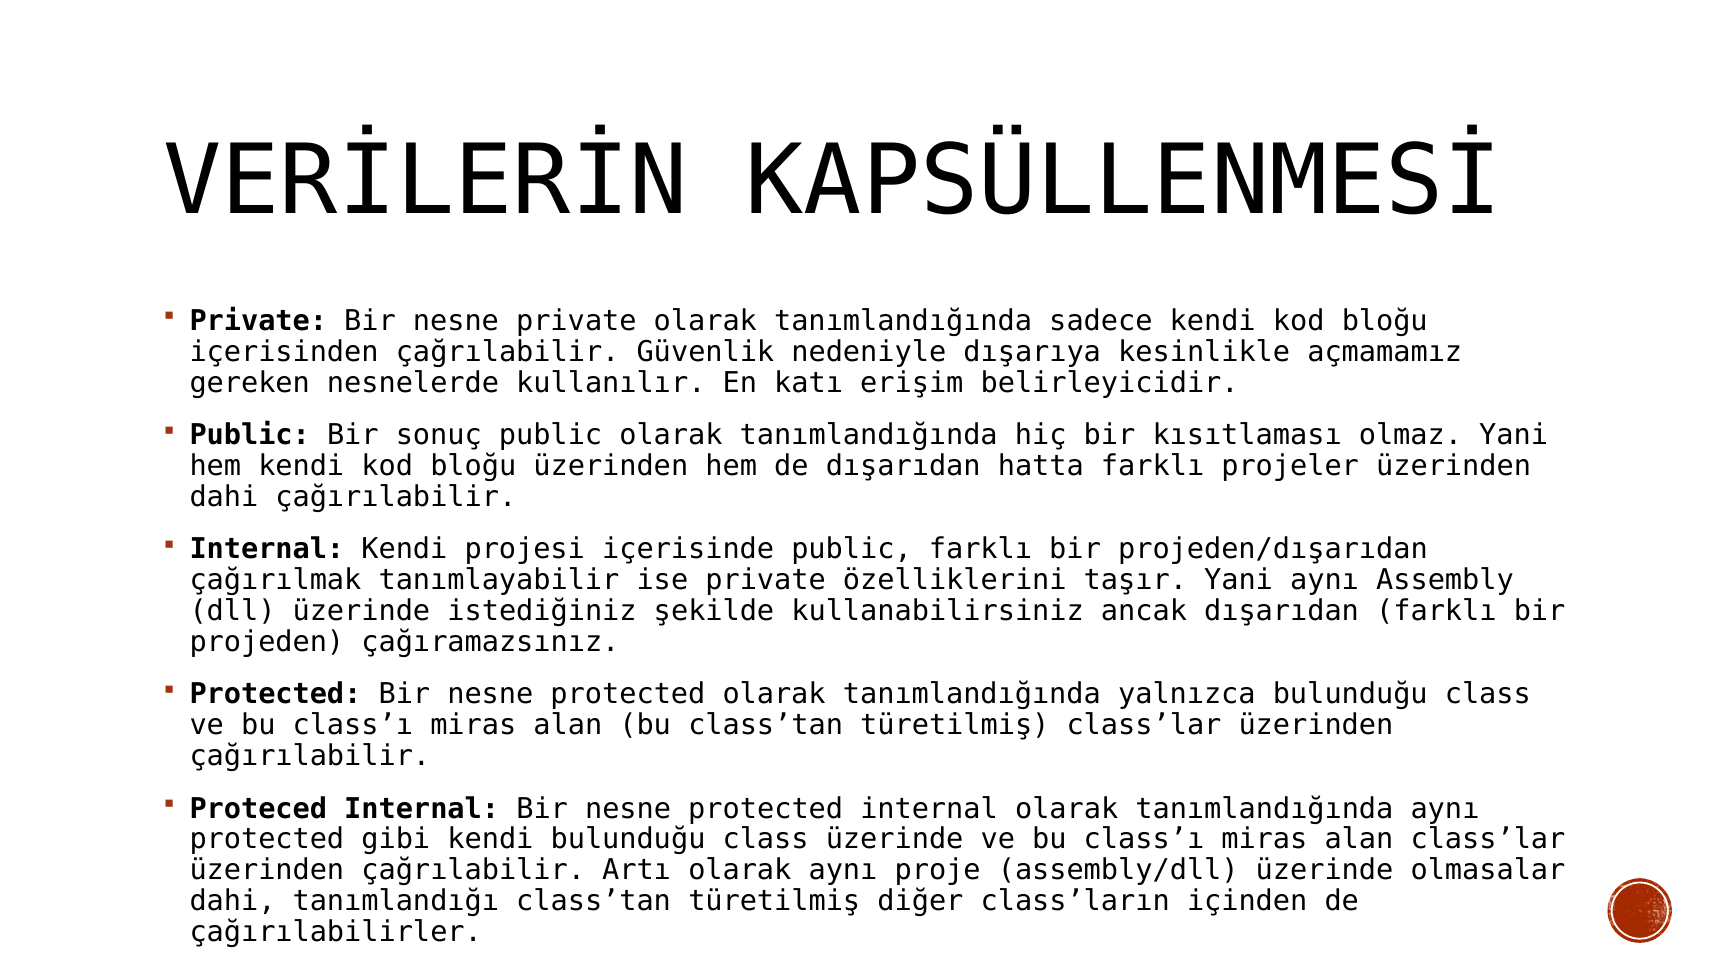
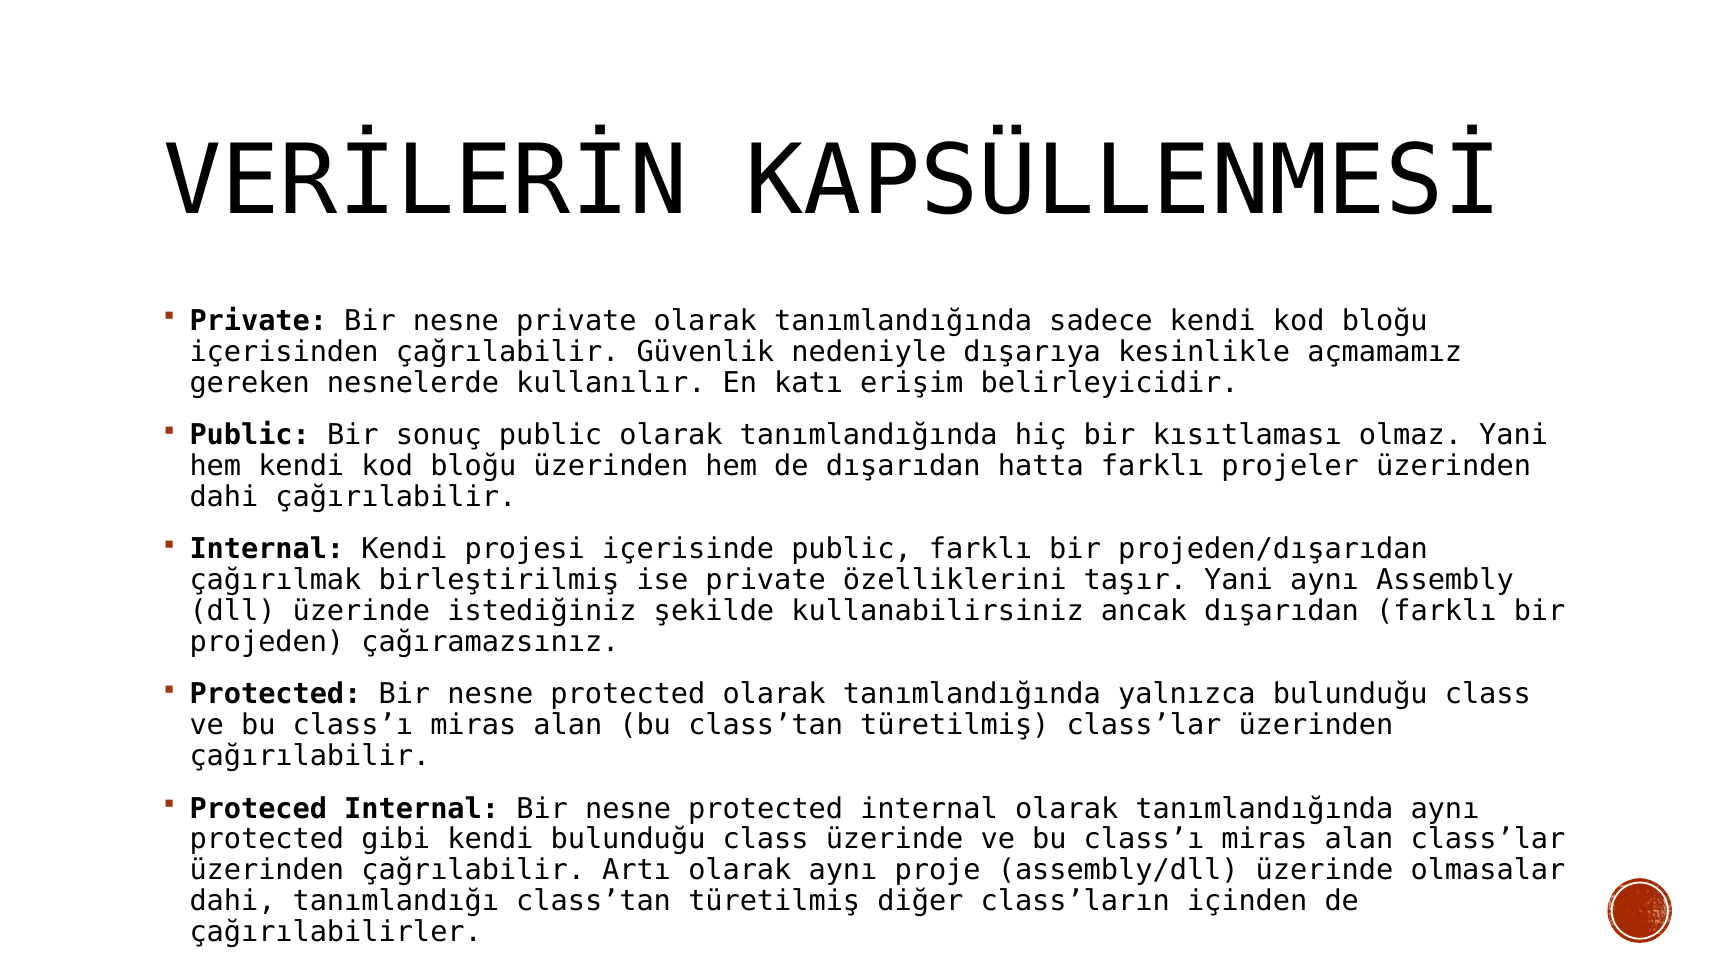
tanımlayabilir: tanımlayabilir -> birleştirilmiş (499, 580)
